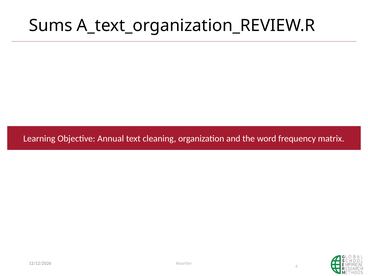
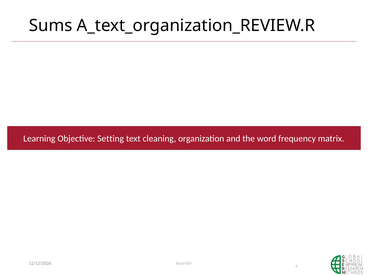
Annual: Annual -> Setting (111, 139)
